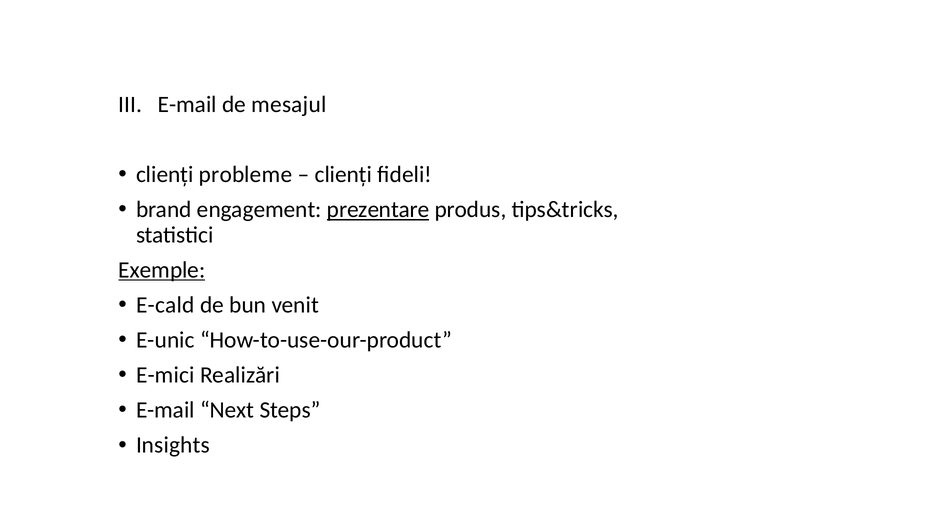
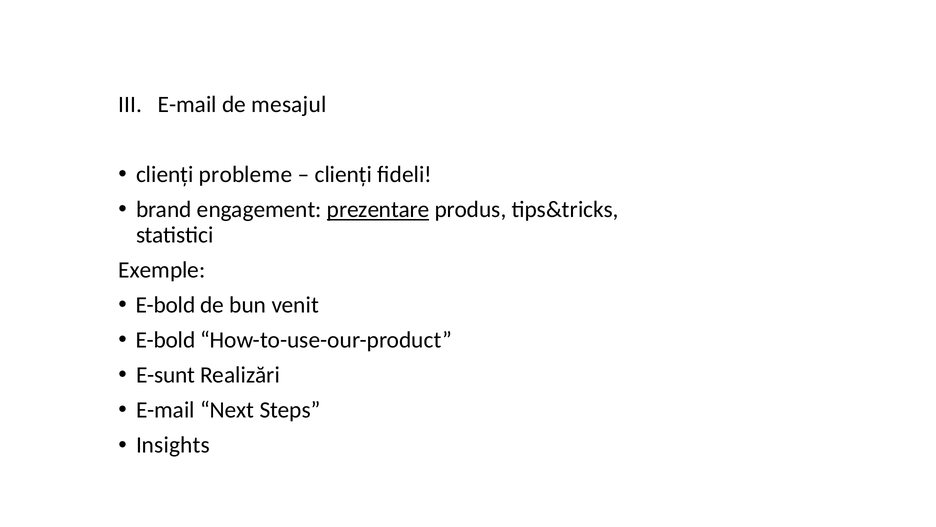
Exemple underline: present -> none (162, 270)
E-cald: E-cald -> E-bold (166, 305)
E-unic: E-unic -> E-bold (166, 340)
E-mici: E-mici -> E-sunt (166, 375)
